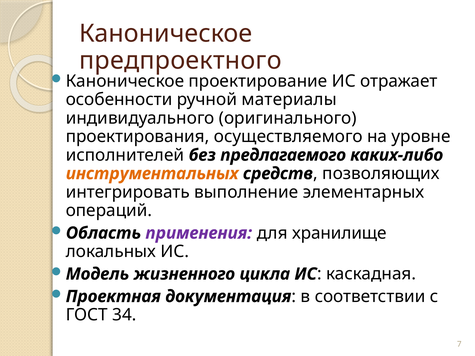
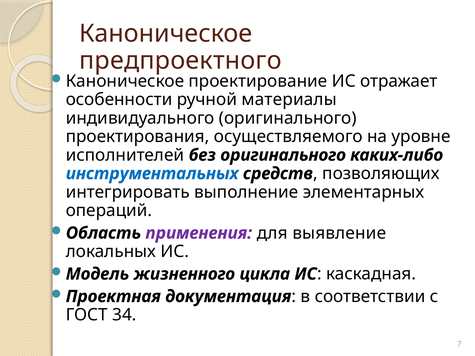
без предлагаемого: предлагаемого -> оригинального (283, 155)
инструментальных colour: orange -> blue (152, 174)
хранилище: хранилище -> выявление (339, 233)
